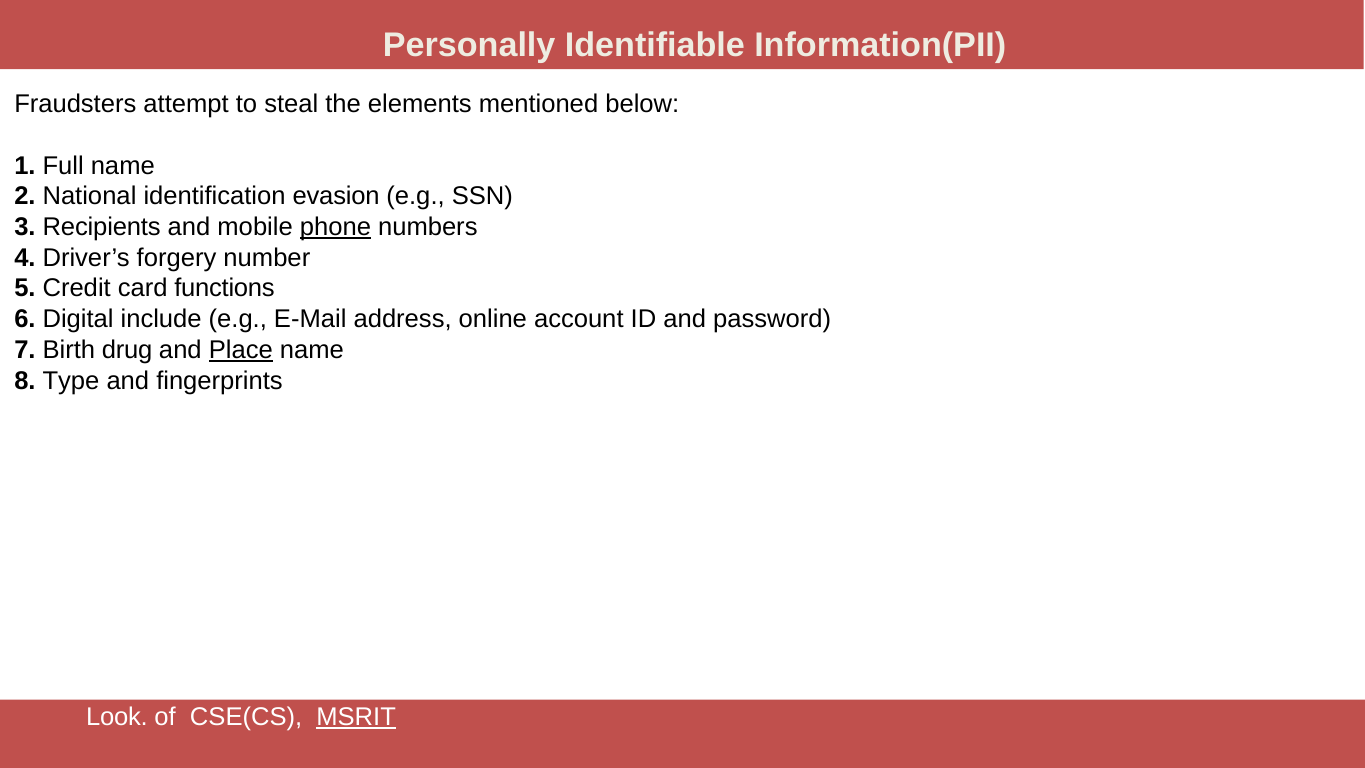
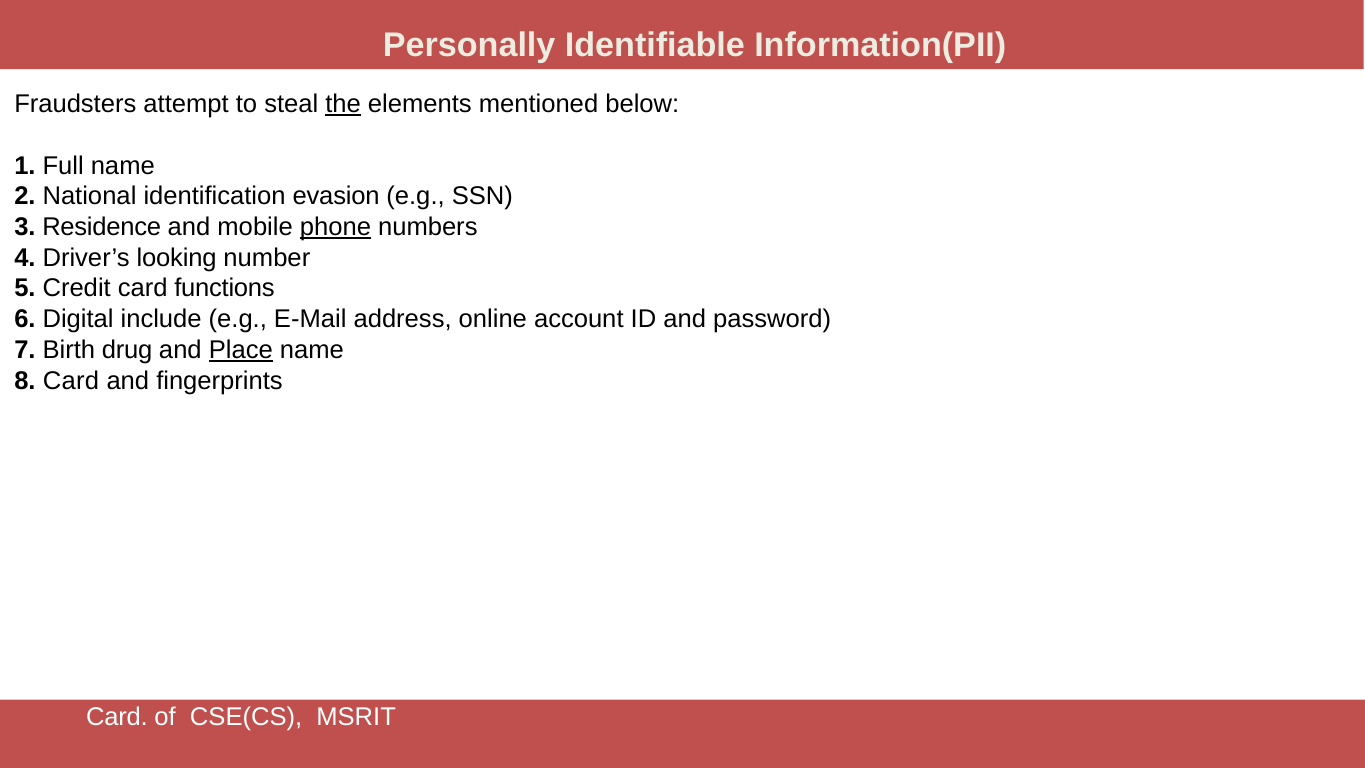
the underline: none -> present (343, 104)
Recipients: Recipients -> Residence (102, 227)
forgery: forgery -> looking (177, 258)
8 Type: Type -> Card (71, 381)
Look: Look -> Card (117, 717)
MSRIT underline: present -> none (356, 717)
